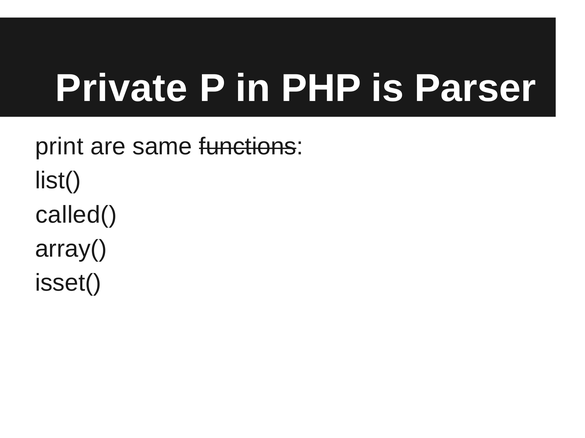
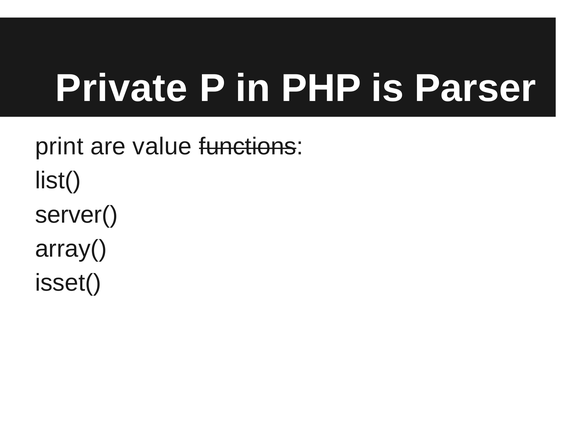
same: same -> value (162, 147)
called(: called( -> server( (76, 215)
